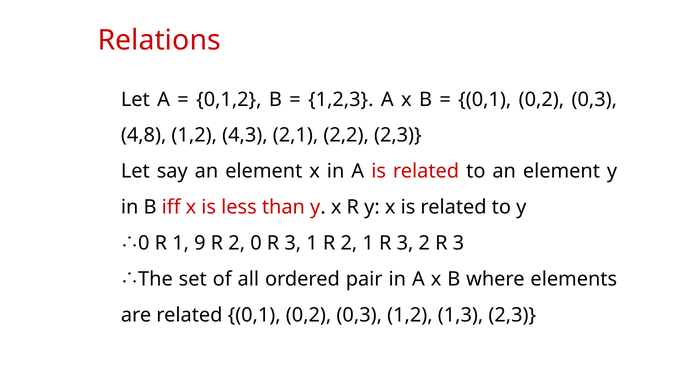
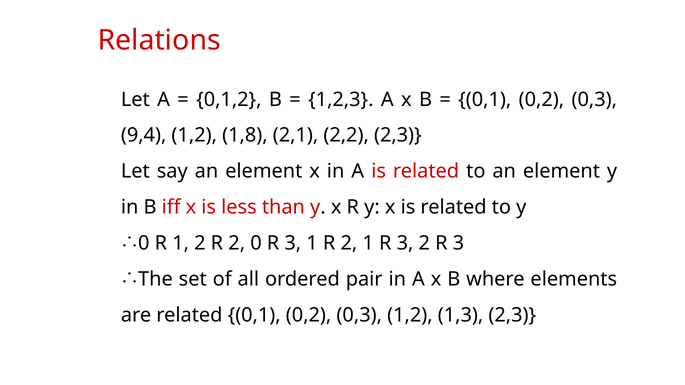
4,8: 4,8 -> 9,4 (144, 135)
4,3: 4,3 -> 1,8 (245, 135)
1 9: 9 -> 2 (200, 243)
